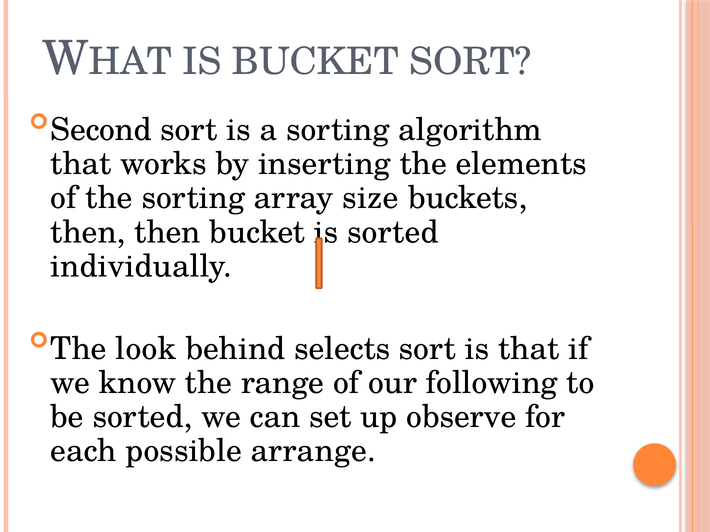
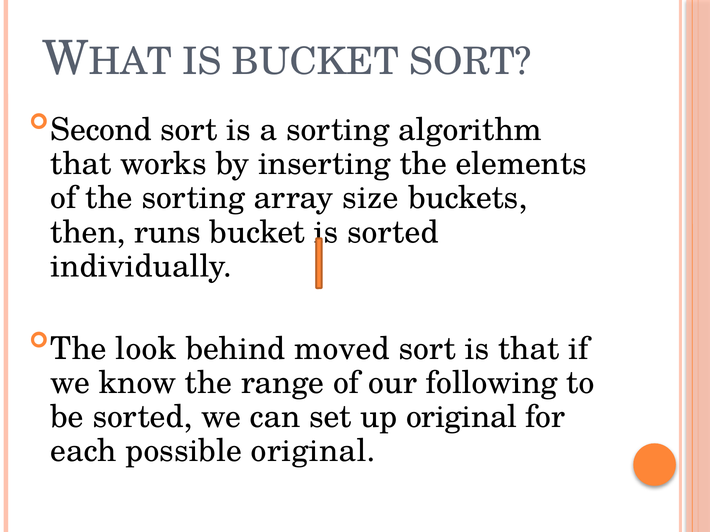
then then: then -> runs (168, 232)
selects: selects -> moved (342, 349)
up observe: observe -> original (462, 417)
possible arrange: arrange -> original (313, 451)
